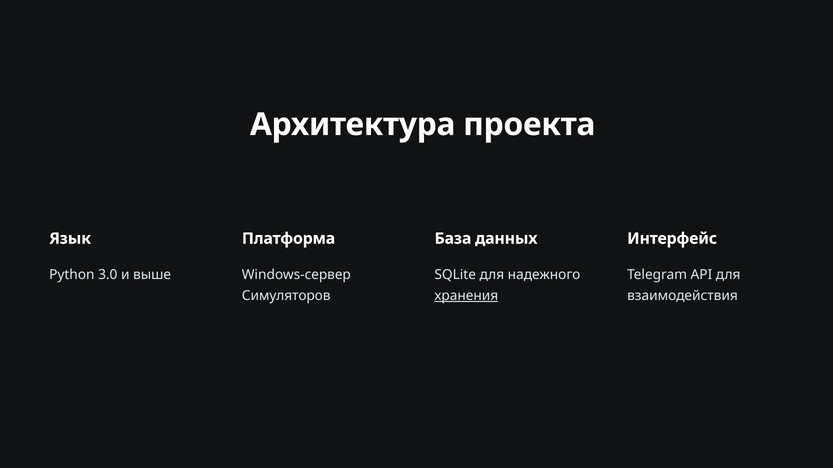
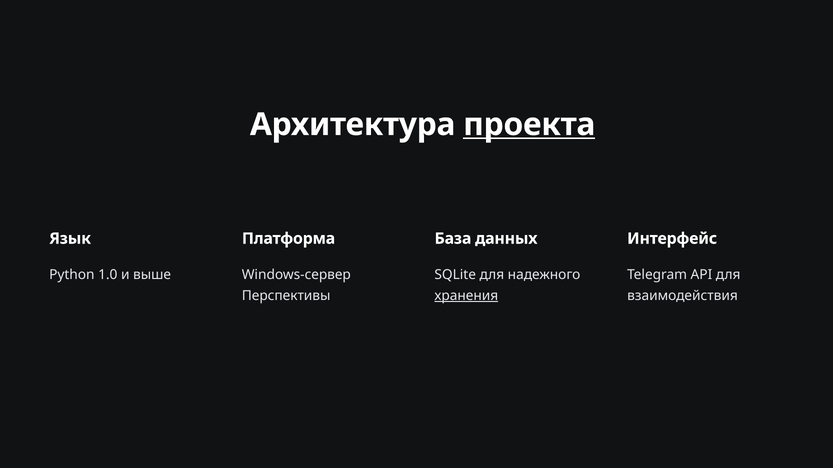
проекта underline: none -> present (529, 125)
3.0: 3.0 -> 1.0 (108, 275)
Симуляторов: Симуляторов -> Перспективы (286, 296)
